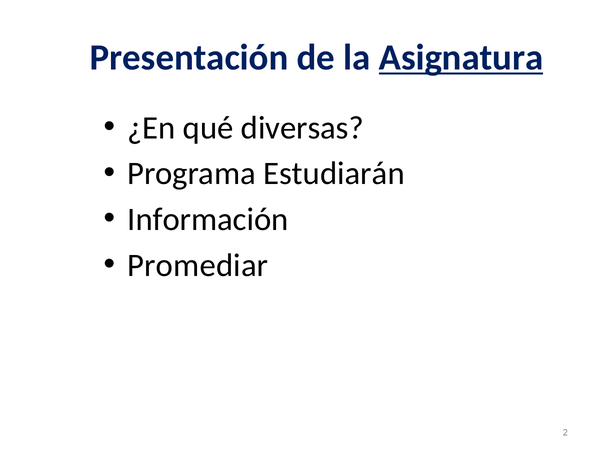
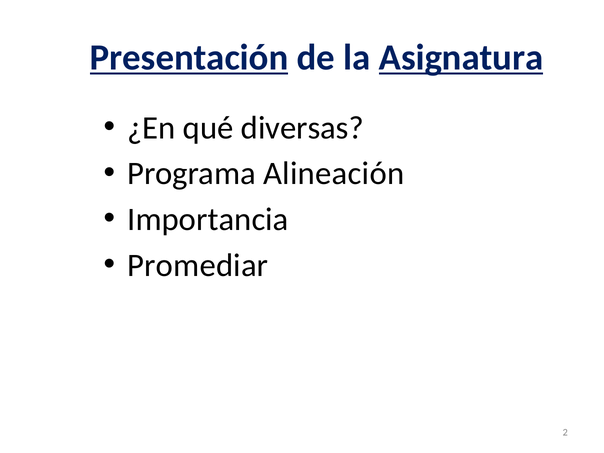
Presentación underline: none -> present (189, 58)
Estudiarán: Estudiarán -> Alineación (334, 174)
Información: Información -> Importancia (208, 219)
